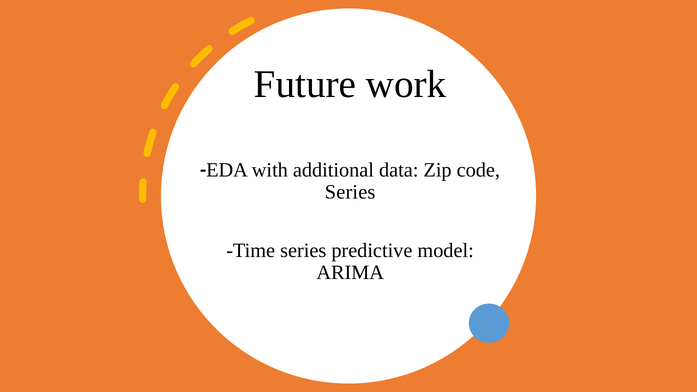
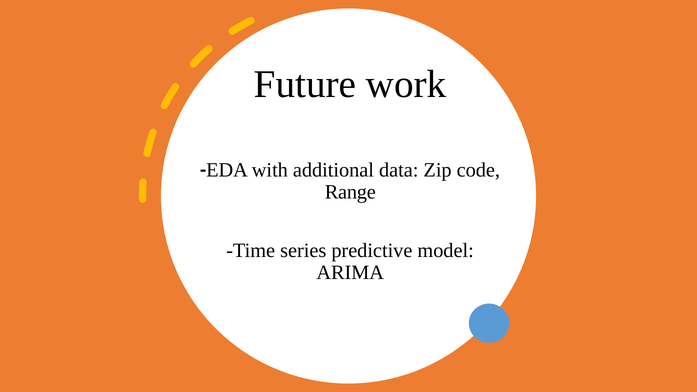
Series: Series -> Range (350, 192)
